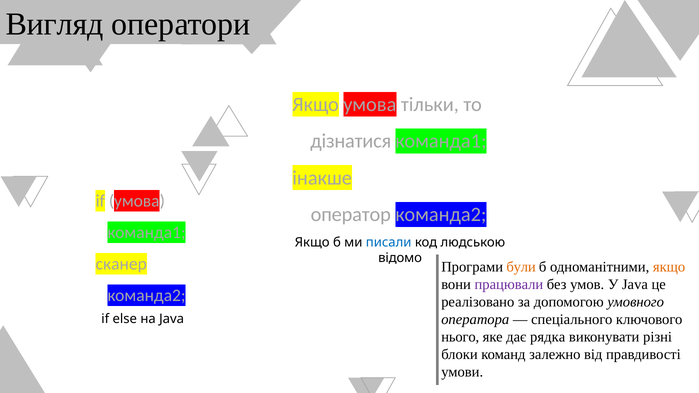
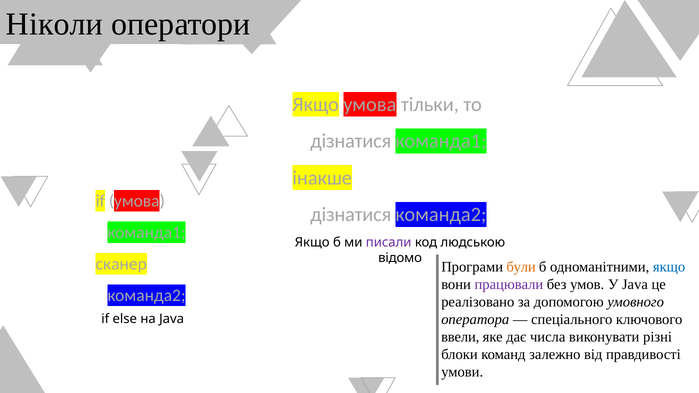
Вигляд: Вигляд -> Ніколи (54, 24)
оператор: оператор -> дізнатися (351, 215)
писали colour: blue -> purple (389, 243)
якщо colour: orange -> blue (669, 267)
нього: нього -> ввели (460, 337)
рядка: рядка -> числа (548, 337)
